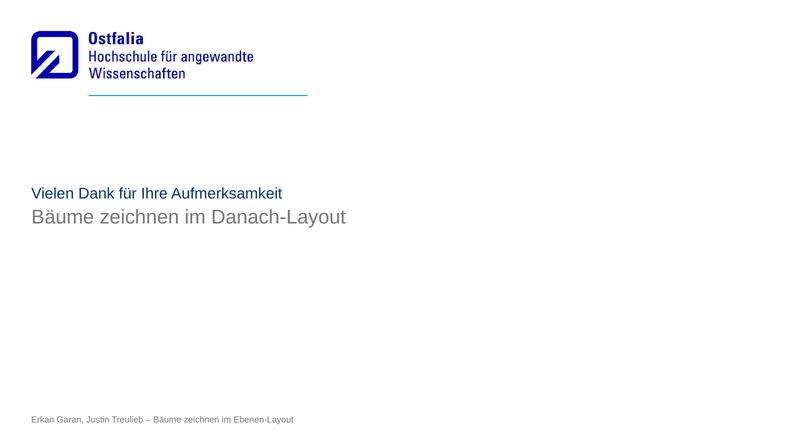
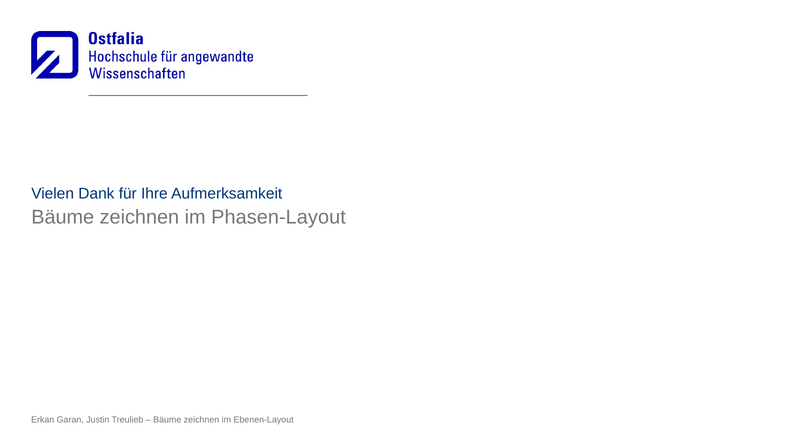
Danach-Layout: Danach-Layout -> Phasen-Layout (278, 217)
